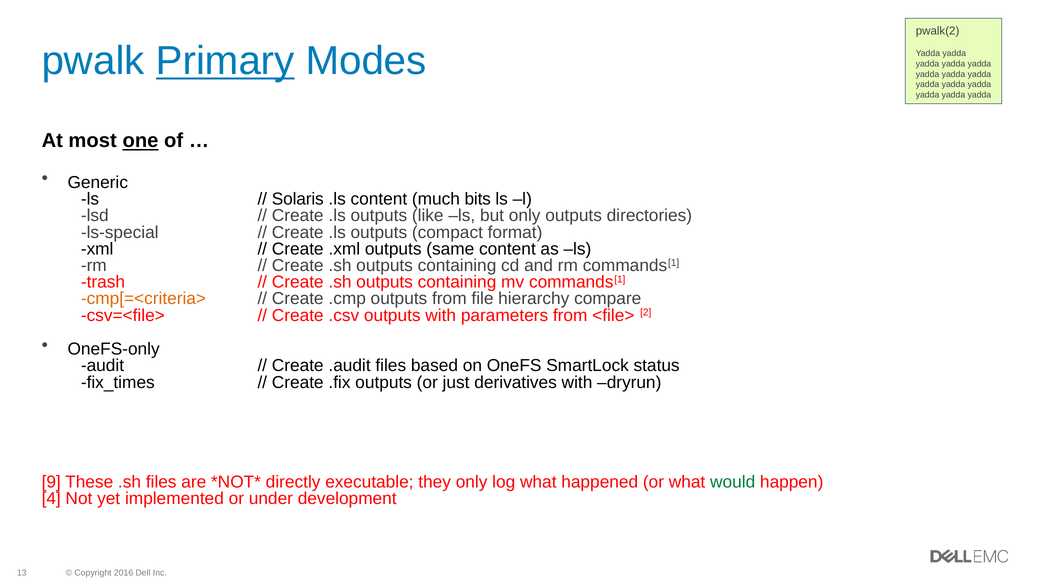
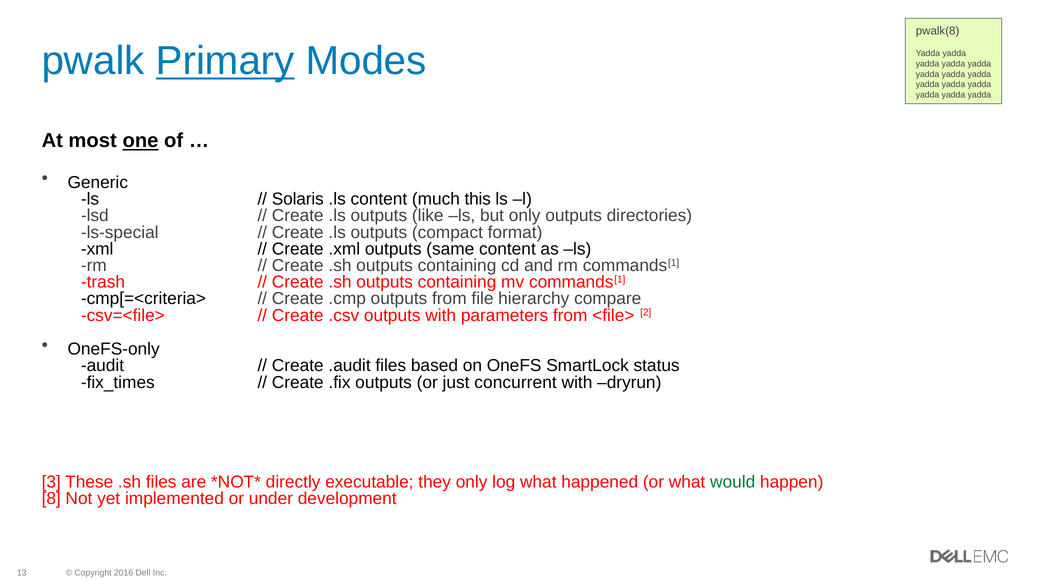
pwalk(2: pwalk(2 -> pwalk(8 (938, 31)
bits: bits -> this (478, 199)
cmp[=<criteria> colour: orange -> black (143, 299)
derivatives: derivatives -> concurrent (516, 382)
9: 9 -> 3 (51, 482)
4: 4 -> 8 (51, 498)
